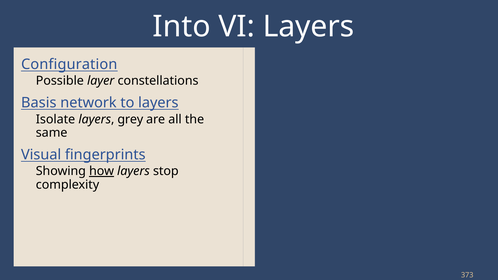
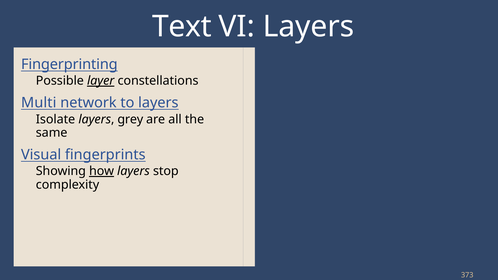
Into: Into -> Text (182, 27)
Configuration: Configuration -> Fingerprinting (69, 64)
layer underline: none -> present (101, 81)
Basis: Basis -> Multi (39, 103)
